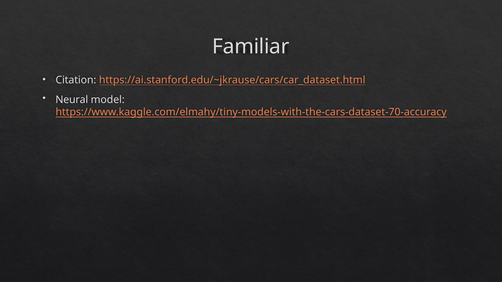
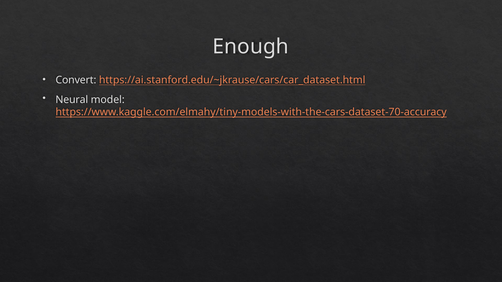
Familiar: Familiar -> Enough (251, 47)
Citation: Citation -> Convert (76, 80)
